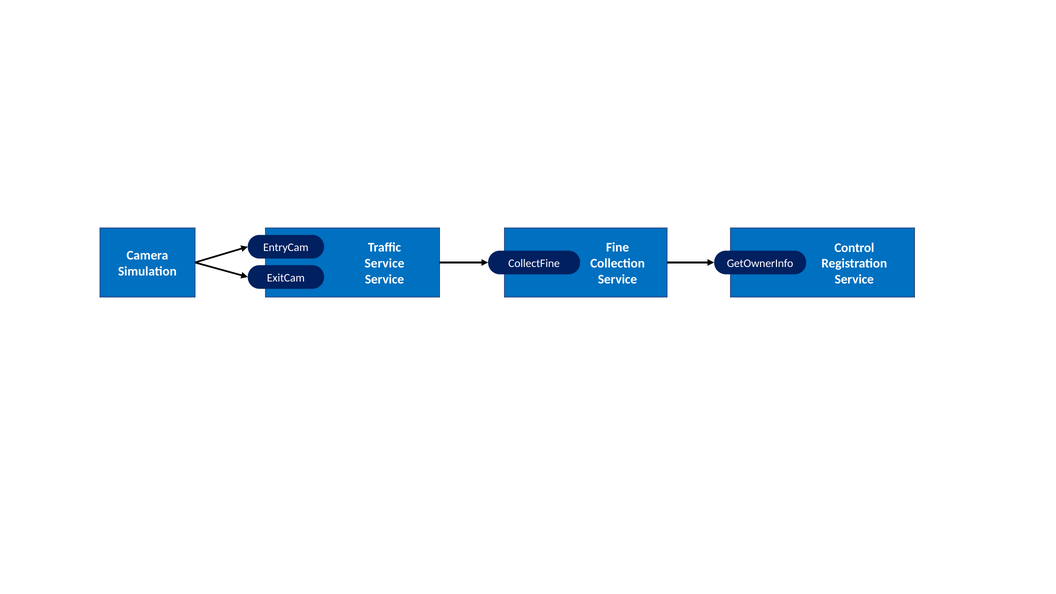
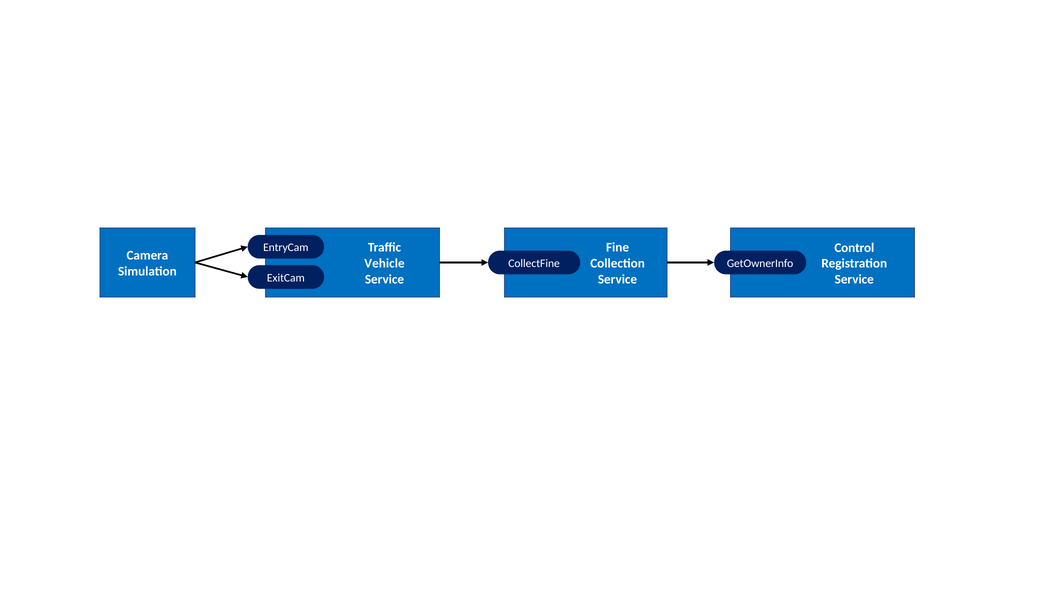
Service: Service -> Vehicle (385, 263)
